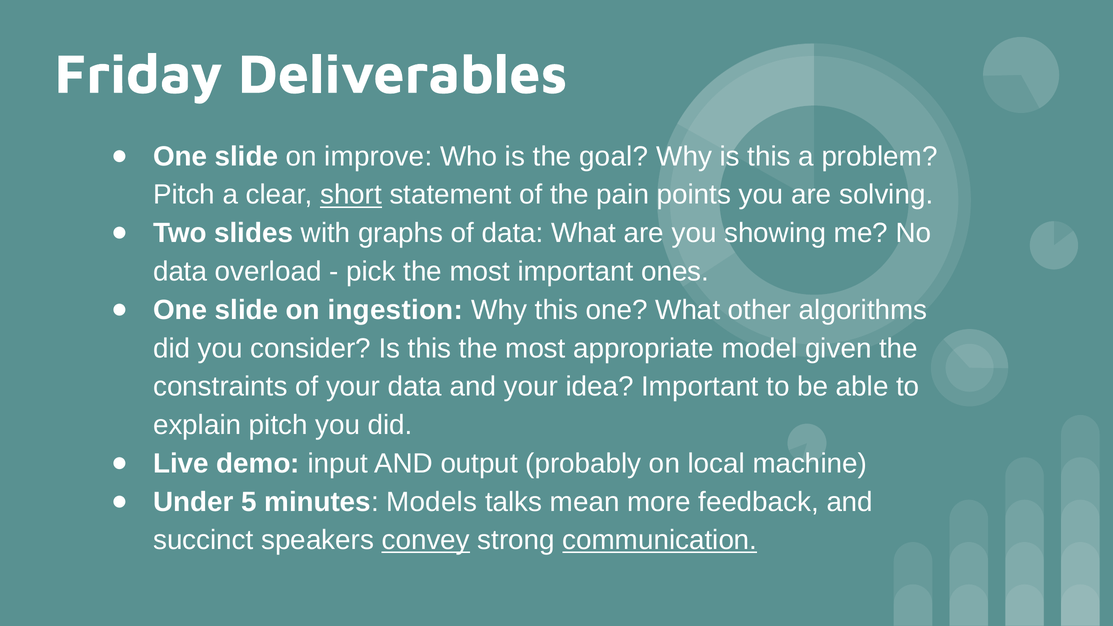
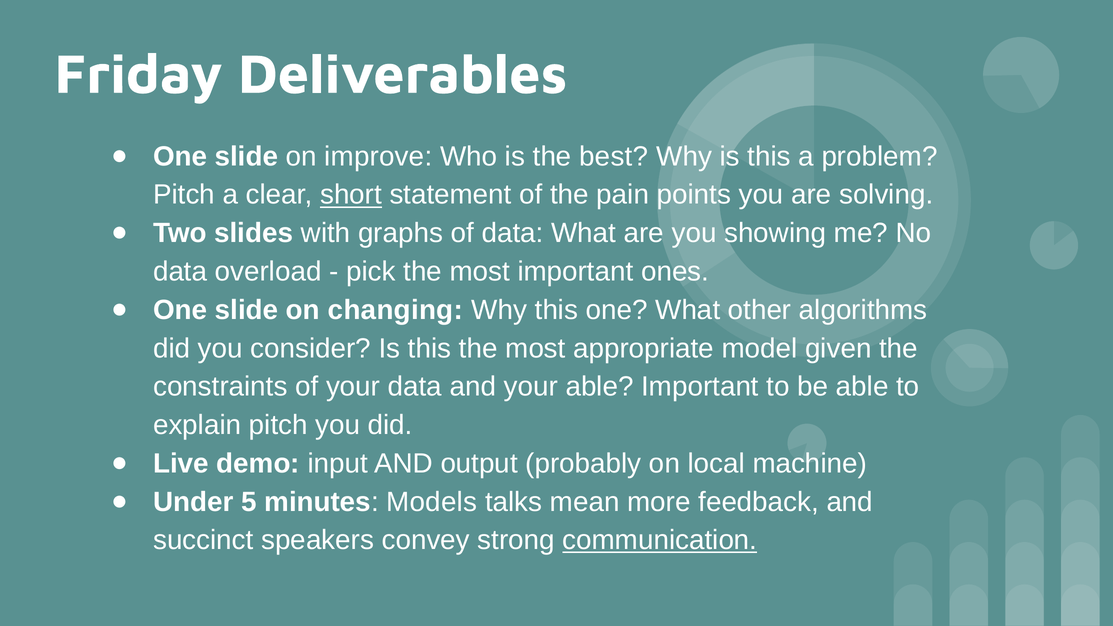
goal: goal -> best (614, 156)
ingestion: ingestion -> changing (395, 310)
your idea: idea -> able (600, 387)
convey underline: present -> none (426, 540)
